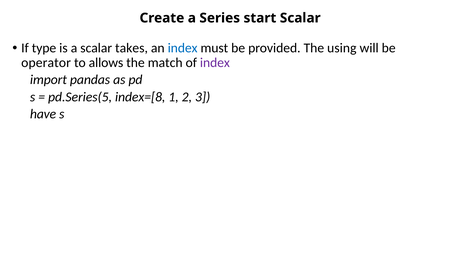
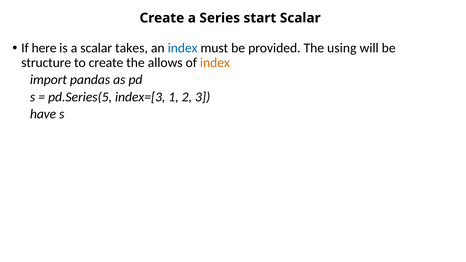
type: type -> here (44, 48)
operator: operator -> structure (46, 63)
to allows: allows -> create (106, 63)
match: match -> allows (165, 63)
index colour: purple -> orange (215, 63)
index=[8: index=[8 -> index=[3 (140, 97)
